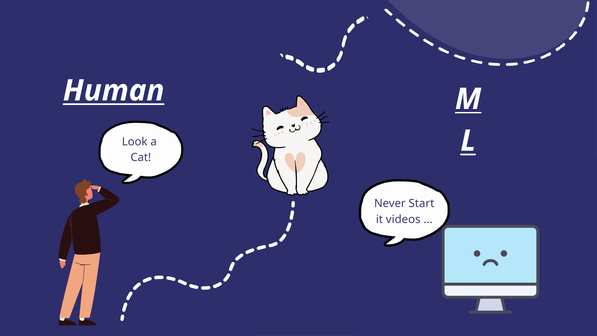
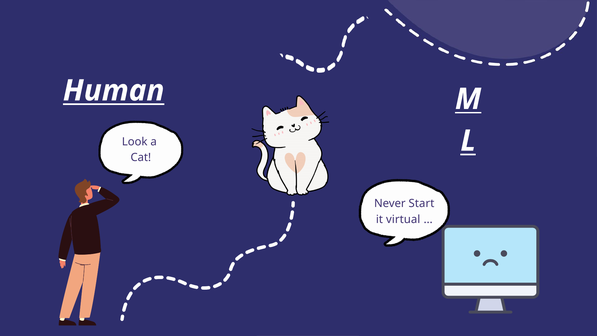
videos: videos -> virtual (403, 219)
